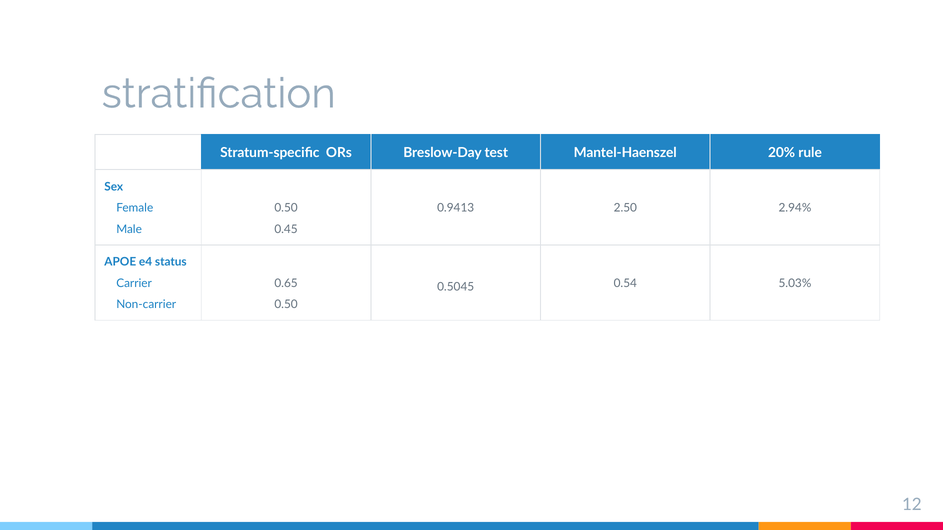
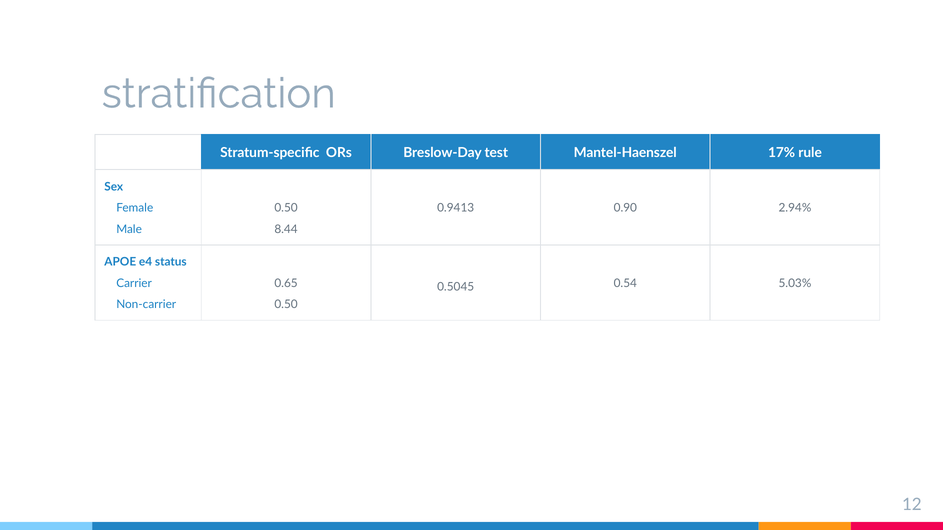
20%: 20% -> 17% (782, 153)
2.50: 2.50 -> 0.90 (625, 208)
0.45: 0.45 -> 8.44 (286, 229)
